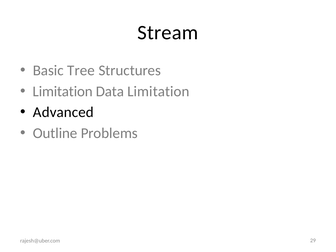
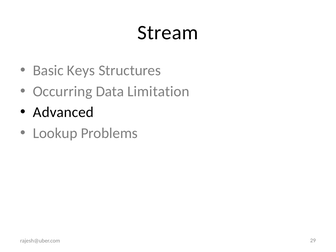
Tree: Tree -> Keys (81, 70)
Limitation: Limitation -> Occurring (63, 91)
Outline: Outline -> Lookup (55, 133)
